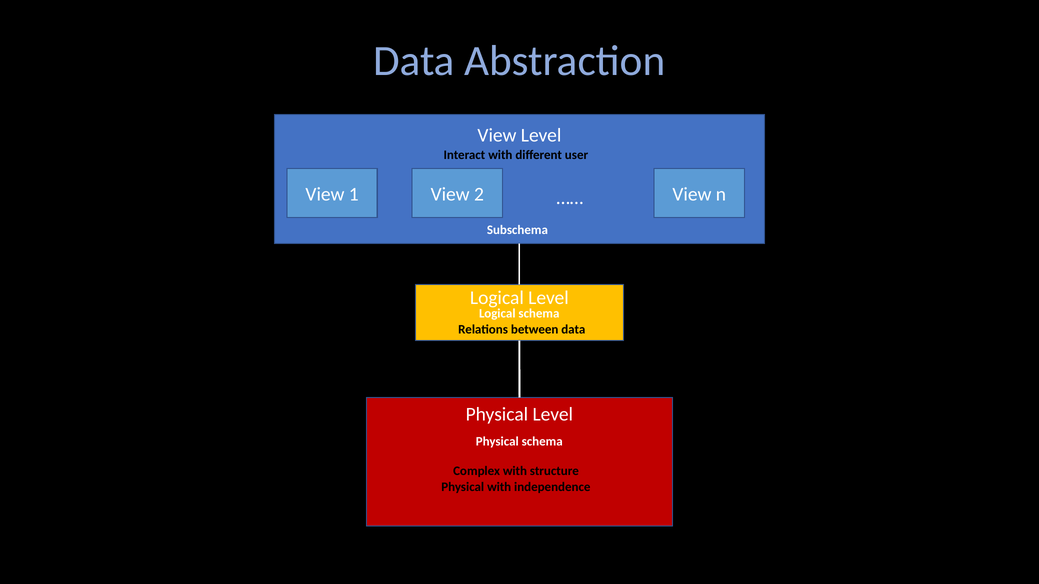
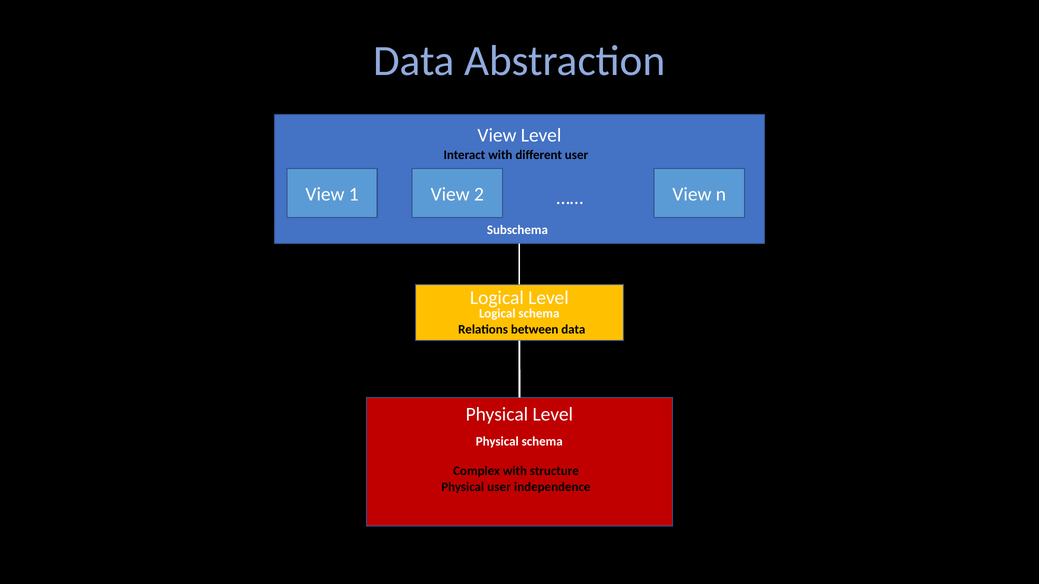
Physical with: with -> user (499, 487)
